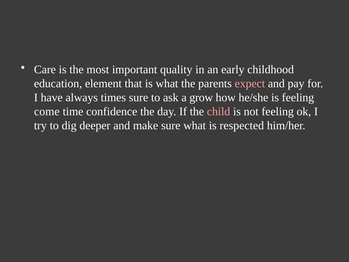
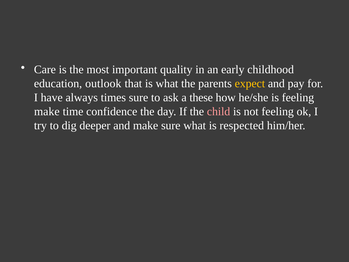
element: element -> outlook (103, 83)
expect colour: pink -> yellow (250, 83)
grow: grow -> these (201, 97)
come: come -> make (47, 111)
